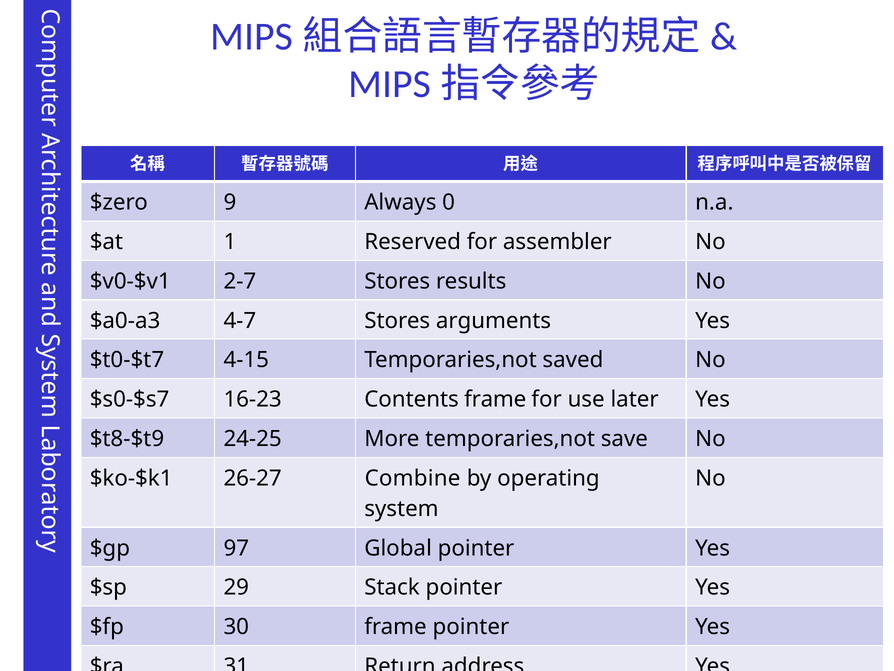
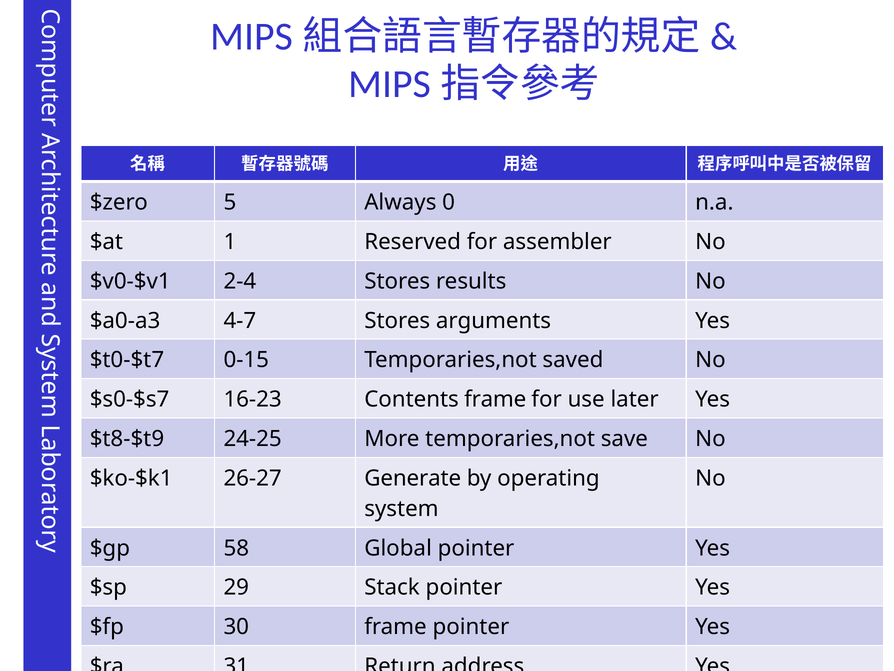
9: 9 -> 5 (230, 202)
2-7: 2-7 -> 2-4 (240, 281)
4-15: 4-15 -> 0-15 (246, 360)
Combine: Combine -> Generate (413, 478)
97: 97 -> 58 (236, 548)
